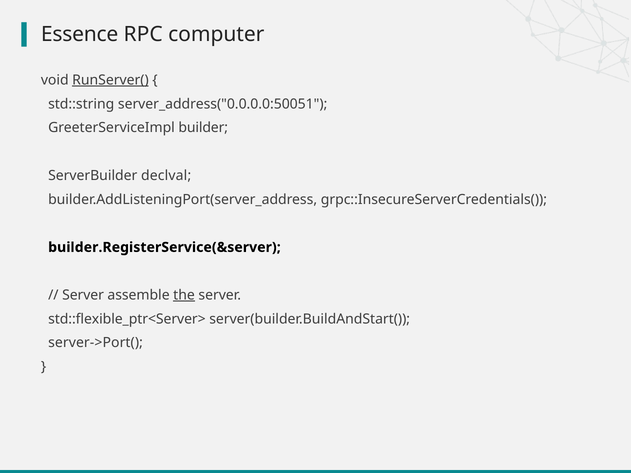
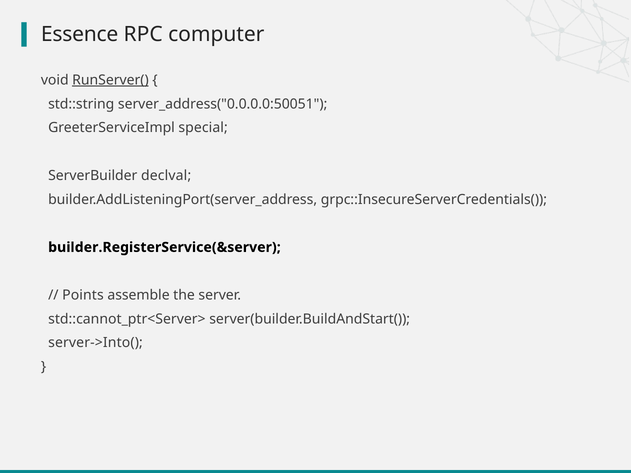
builder: builder -> special (203, 128)
Server: Server -> Points (83, 295)
the underline: present -> none (184, 295)
std::flexible_ptr<Server>: std::flexible_ptr<Server> -> std::cannot_ptr<Server> (127, 319)
server->Port(: server->Port( -> server->Into( (96, 343)
